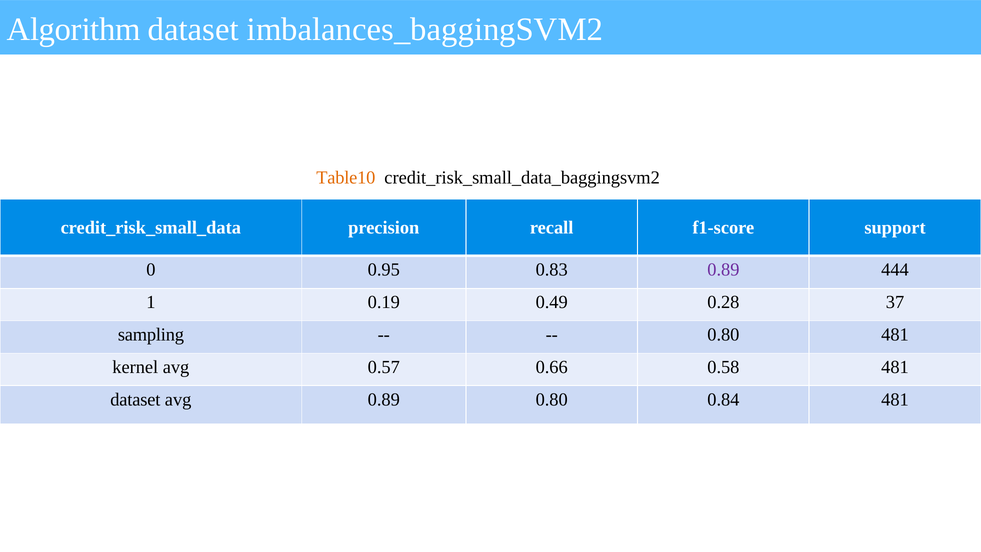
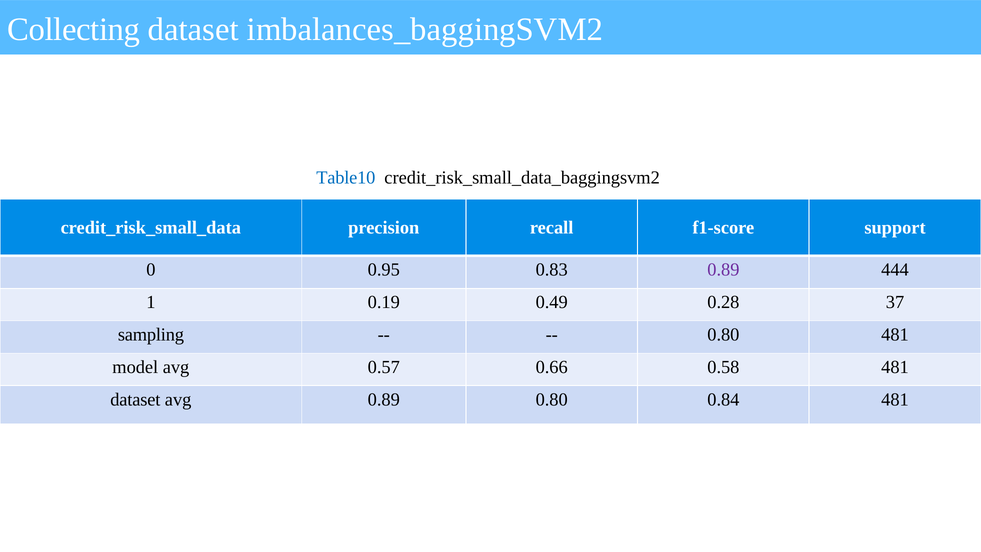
Algorithm: Algorithm -> Collecting (74, 29)
Table10 colour: orange -> blue (346, 178)
kernel: kernel -> model (135, 367)
